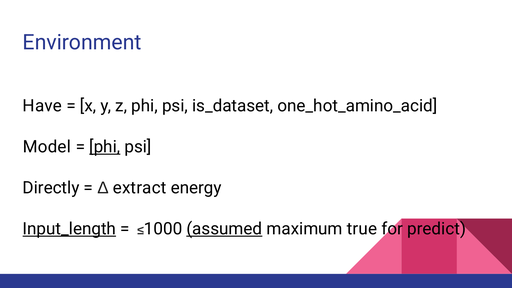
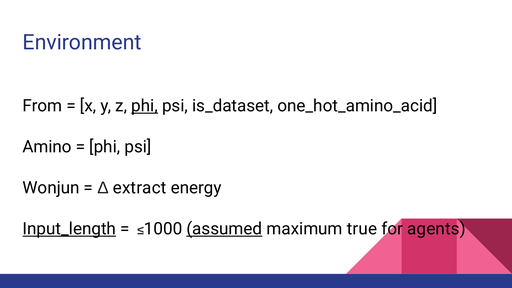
Have: Have -> From (42, 106)
phi underline: none -> present (145, 106)
Model: Model -> Amino (47, 147)
phi underline: present -> none (105, 147)
Directly: Directly -> Wonjun (51, 188)
predict: predict -> agents (437, 229)
